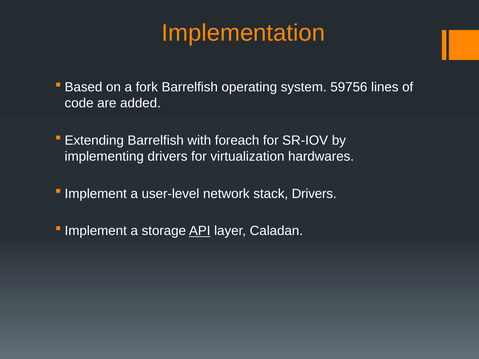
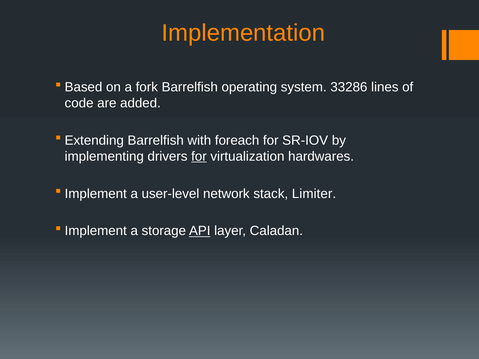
59756: 59756 -> 33286 (349, 87)
for underline: none -> present (199, 156)
stack Drivers: Drivers -> Limiter (314, 194)
